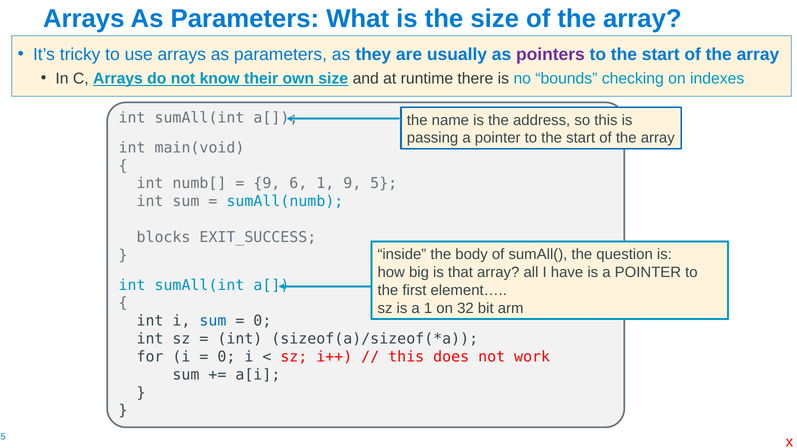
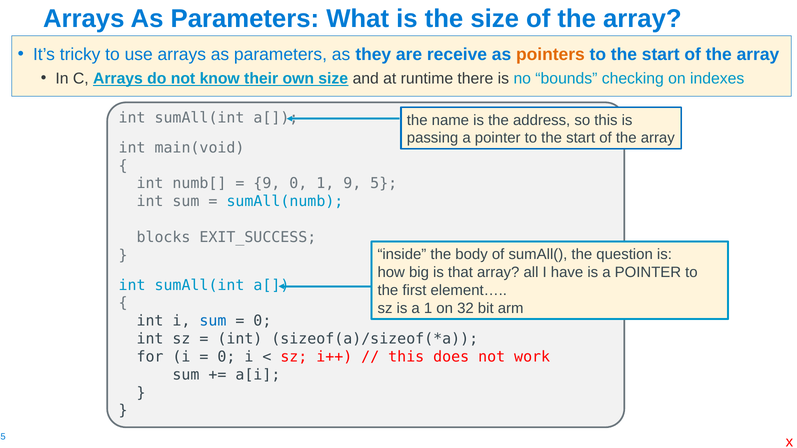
usually: usually -> receive (457, 55)
pointers colour: purple -> orange (550, 55)
9 6: 6 -> 0 (298, 184)
